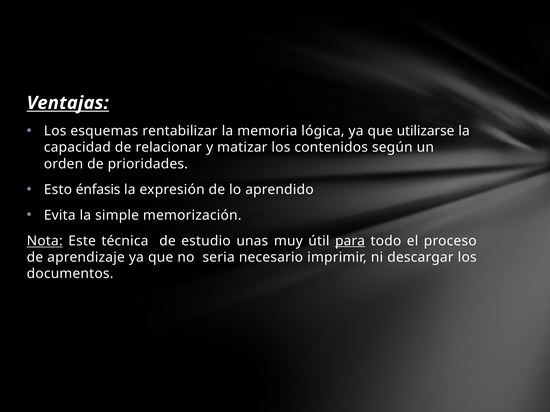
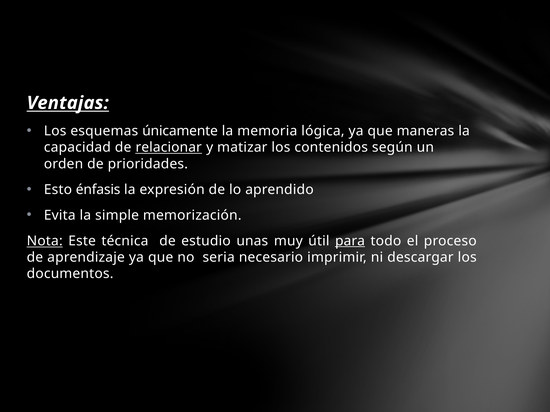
rentabilizar: rentabilizar -> únicamente (180, 131)
utilizarse: utilizarse -> maneras (425, 131)
relacionar underline: none -> present (169, 148)
